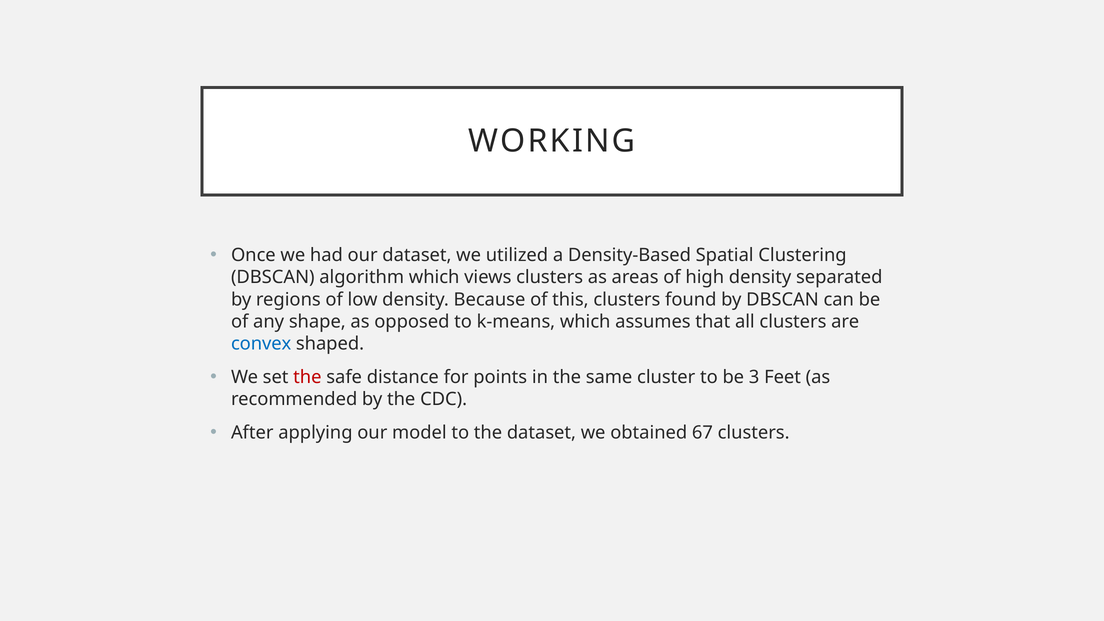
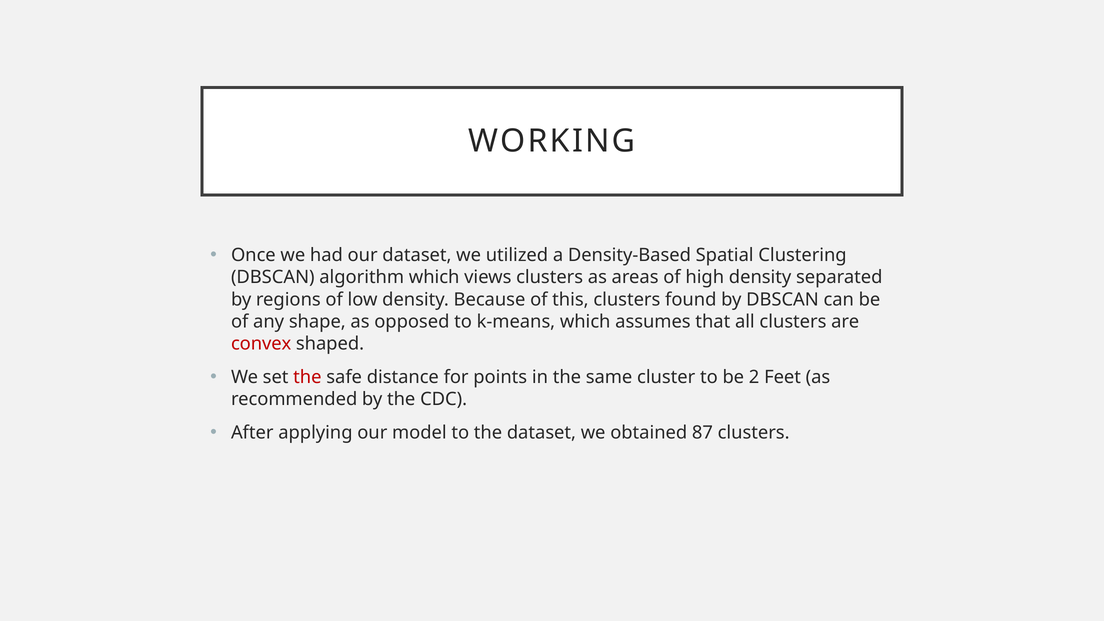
convex colour: blue -> red (261, 344)
3: 3 -> 2 (754, 377)
67: 67 -> 87 (702, 433)
